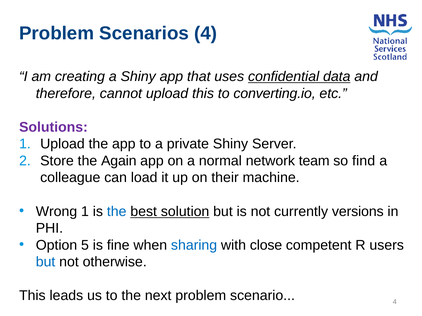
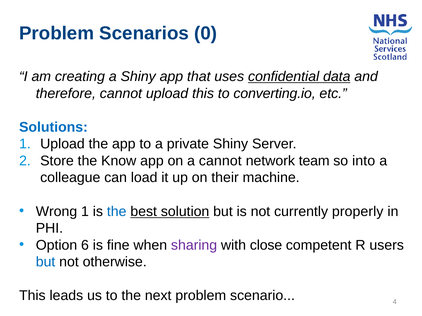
Scenarios 4: 4 -> 0 (206, 33)
Solutions colour: purple -> blue (53, 127)
Again: Again -> Know (119, 161)
a normal: normal -> cannot (220, 161)
find: find -> into (364, 161)
versions: versions -> properly (358, 212)
5: 5 -> 6 (85, 245)
sharing colour: blue -> purple (194, 245)
